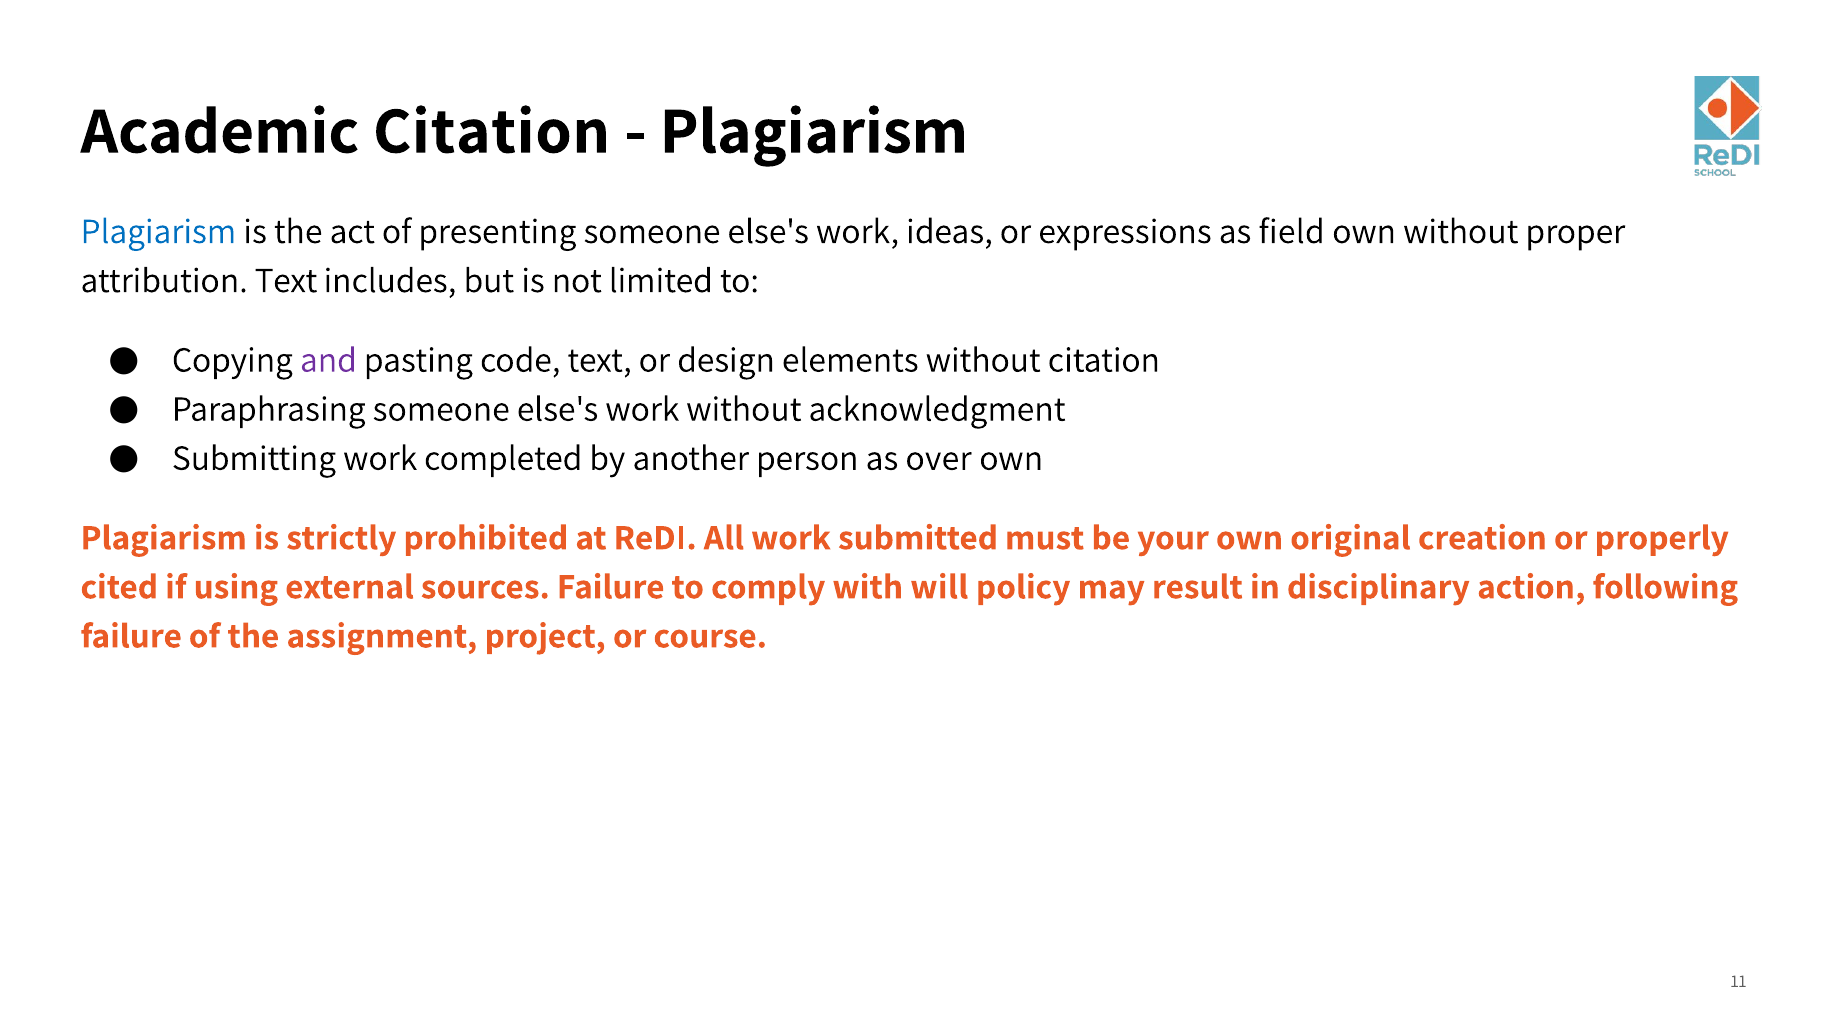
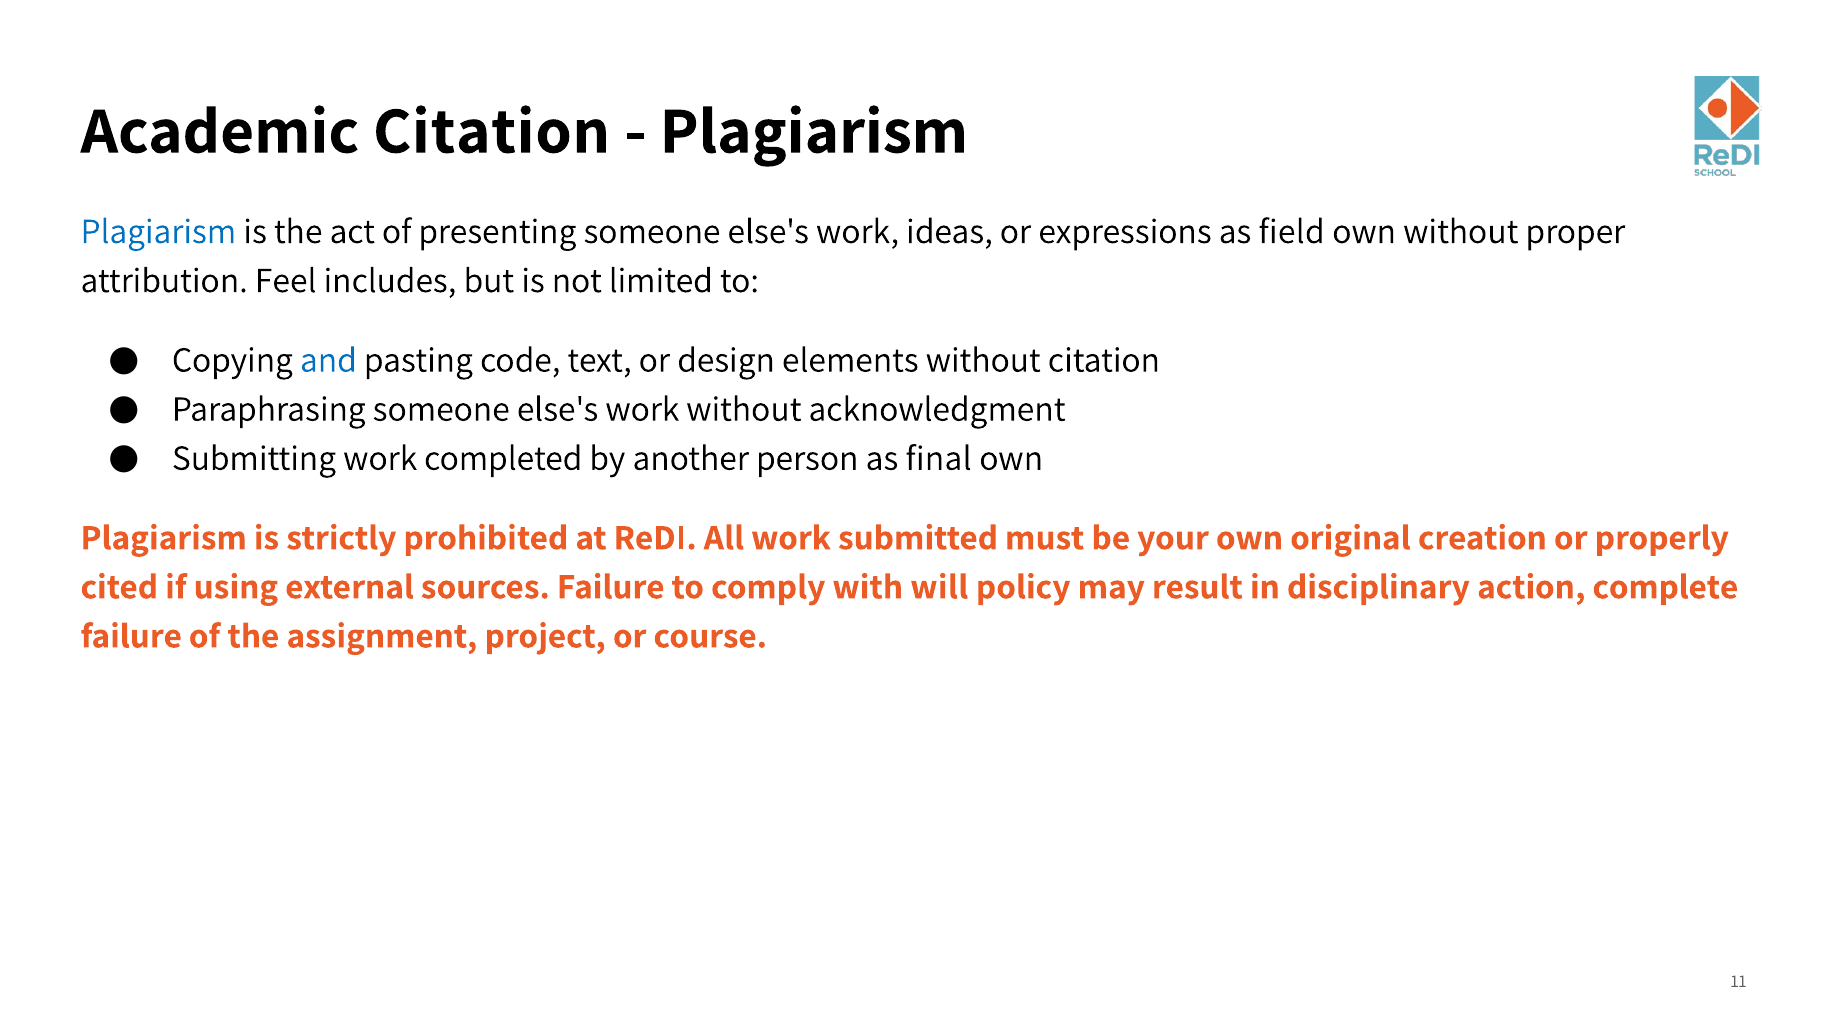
attribution Text: Text -> Feel (286, 281)
and colour: purple -> blue (328, 360)
over: over -> final (939, 458)
following: following -> complete (1665, 587)
